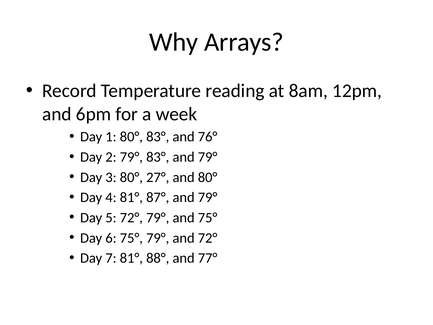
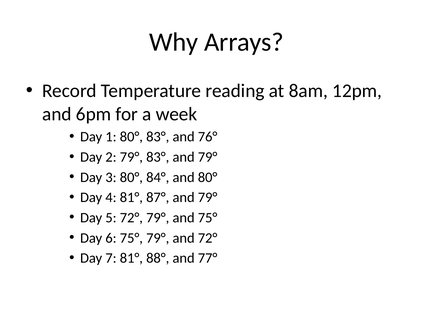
27°: 27° -> 84° (158, 177)
